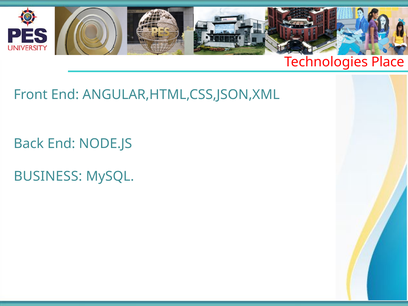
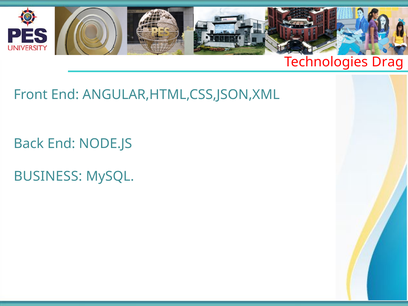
Place: Place -> Drag (388, 62)
